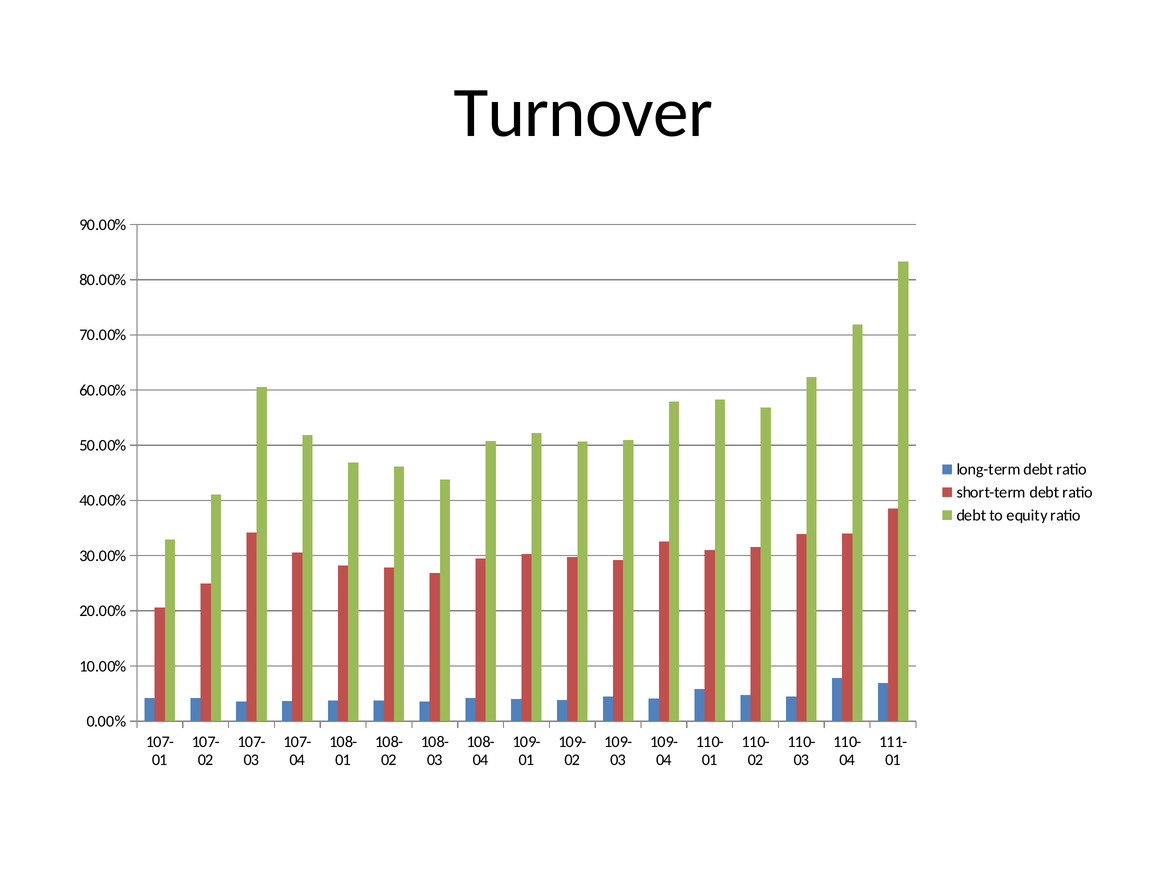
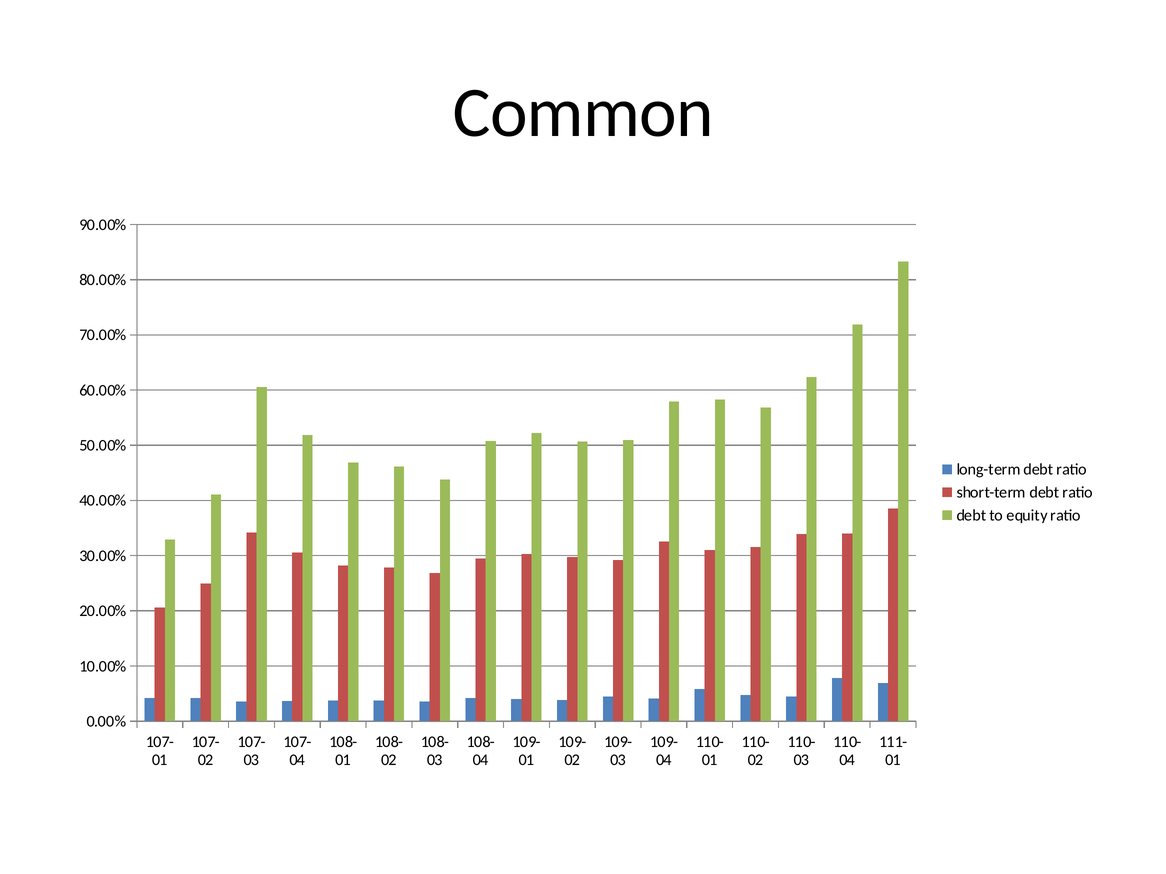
Turnover: Turnover -> Common (583, 113)
